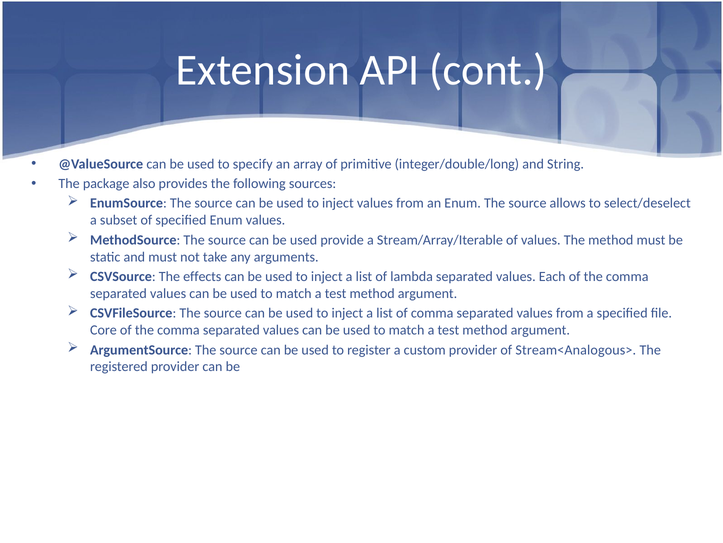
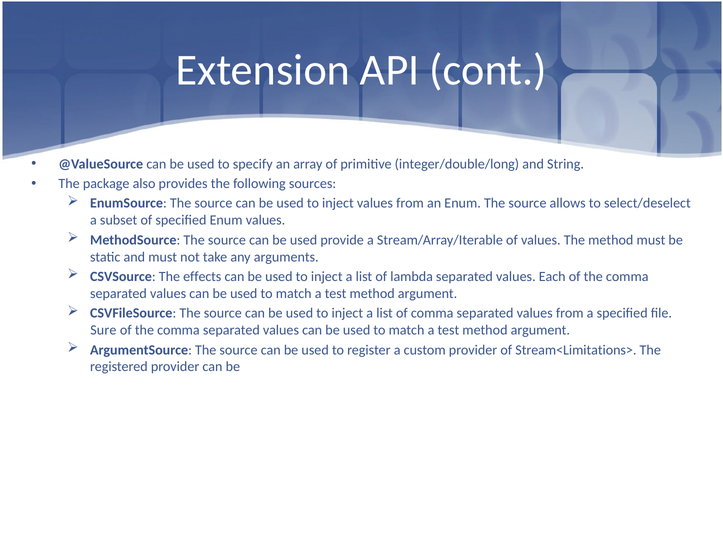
Core: Core -> Sure (103, 330)
Stream<Analogous>: Stream<Analogous> -> Stream<Limitations> (576, 349)
